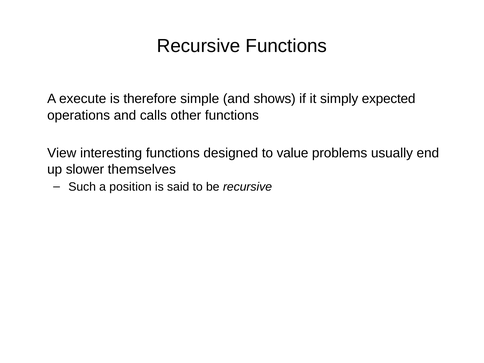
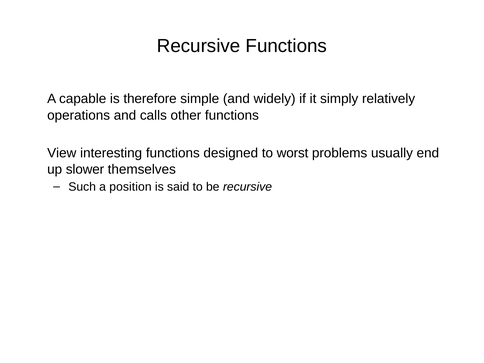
execute: execute -> capable (83, 99)
shows: shows -> widely (275, 99)
expected: expected -> relatively (389, 99)
value: value -> worst (293, 153)
